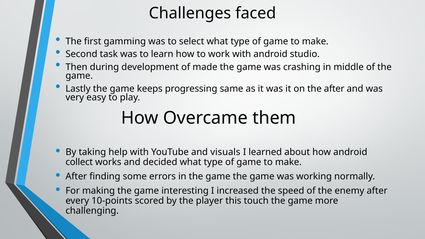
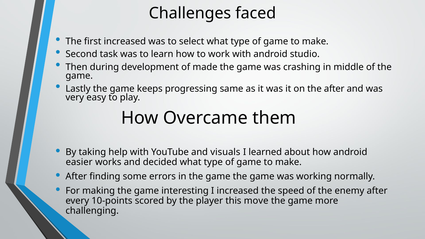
first gamming: gamming -> increased (125, 42)
collect: collect -> easier (79, 162)
touch: touch -> move (256, 201)
